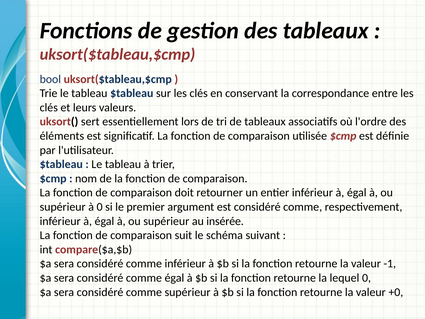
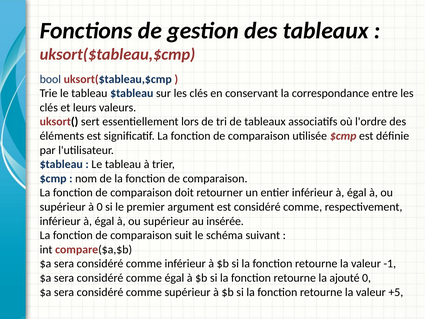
lequel: lequel -> ajouté (345, 278)
+0: +0 -> +5 (396, 292)
